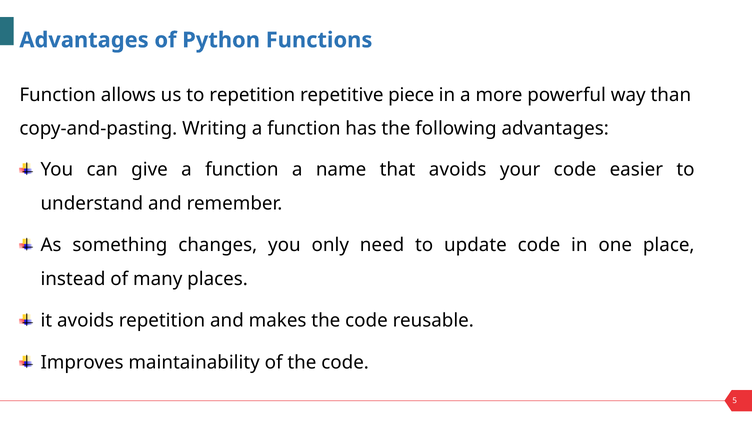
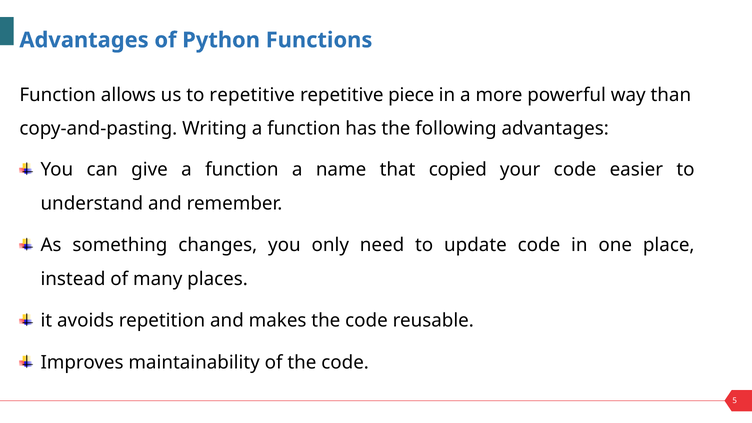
to repetition: repetition -> repetitive (252, 95)
that avoids: avoids -> copied (458, 170)
